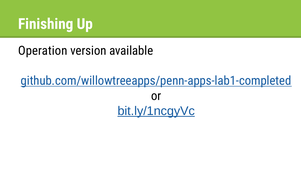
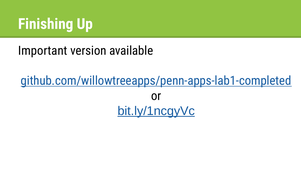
Operation: Operation -> Important (43, 51)
